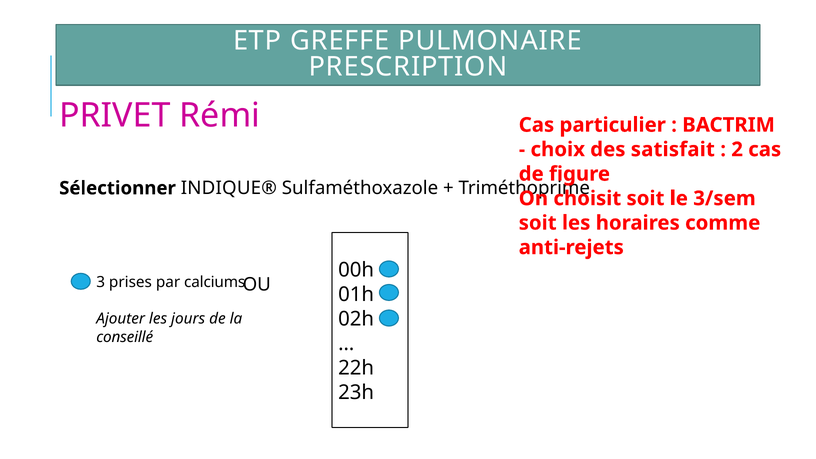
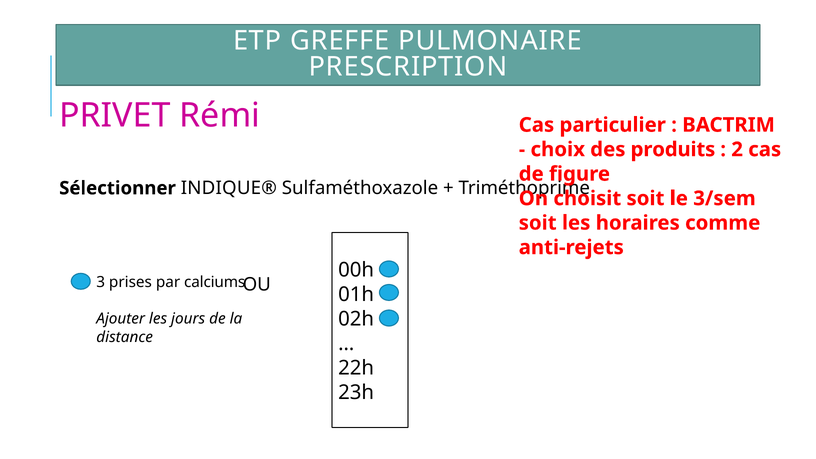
satisfait: satisfait -> produits (673, 149)
conseillé: conseillé -> distance (125, 337)
